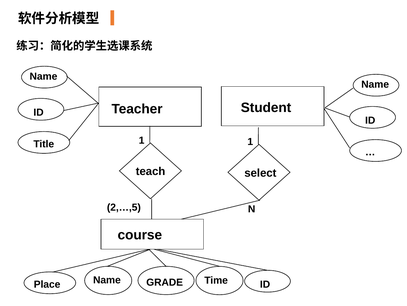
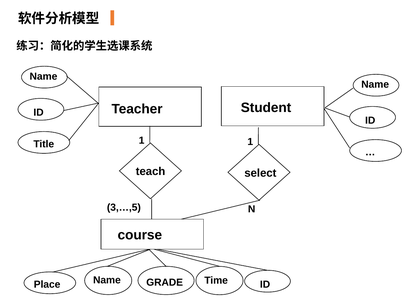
2,…,5: 2,…,5 -> 3,…,5 (124, 207)
